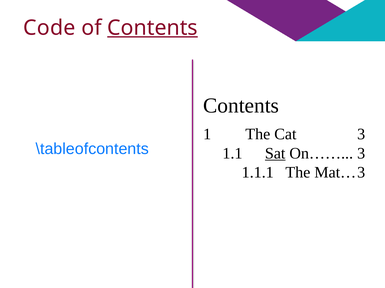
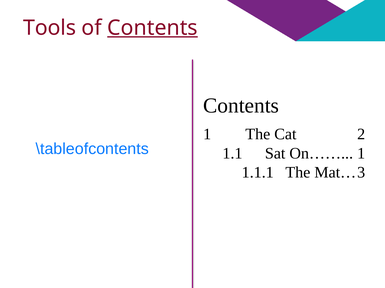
Code: Code -> Tools (50, 28)
Cat 3: 3 -> 2 (361, 134)
Sat underline: present -> none (275, 154)
On…… 3: 3 -> 1 (361, 154)
